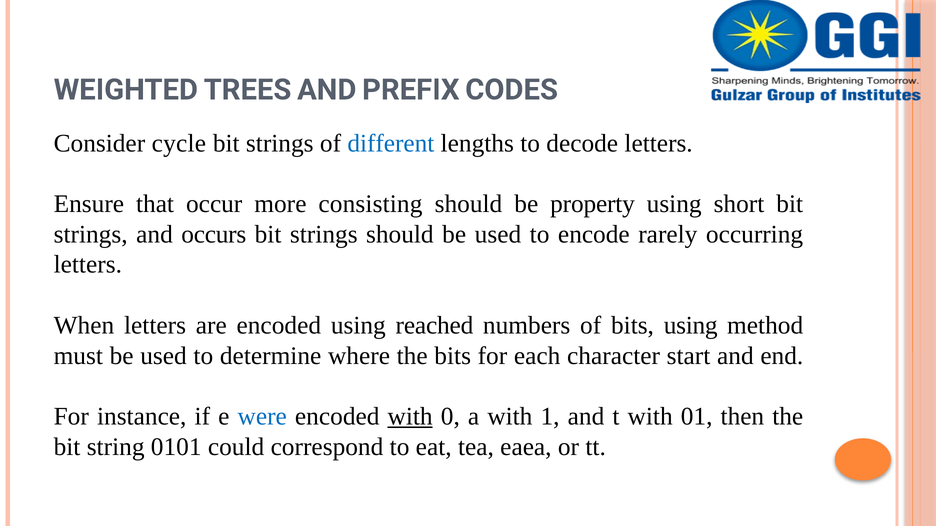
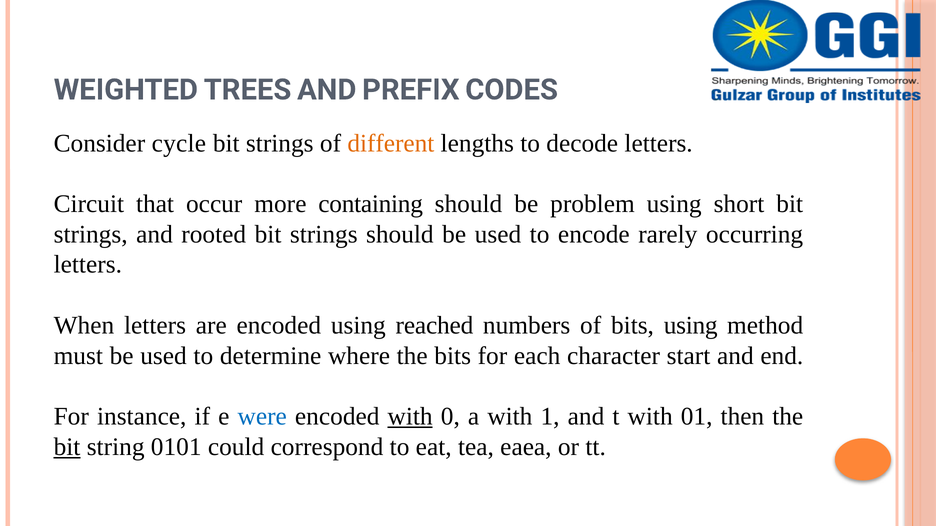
different colour: blue -> orange (391, 143)
Ensure: Ensure -> Circuit (89, 204)
consisting: consisting -> containing (371, 204)
property: property -> problem (592, 204)
occurs: occurs -> rooted (214, 234)
bit underline: none -> present (67, 447)
